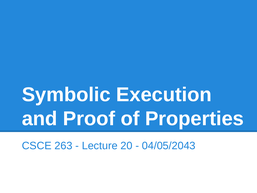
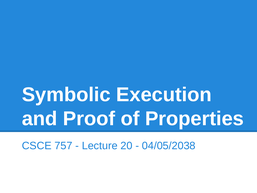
263: 263 -> 757 (63, 146)
04/05/2043: 04/05/2043 -> 04/05/2038 (169, 146)
